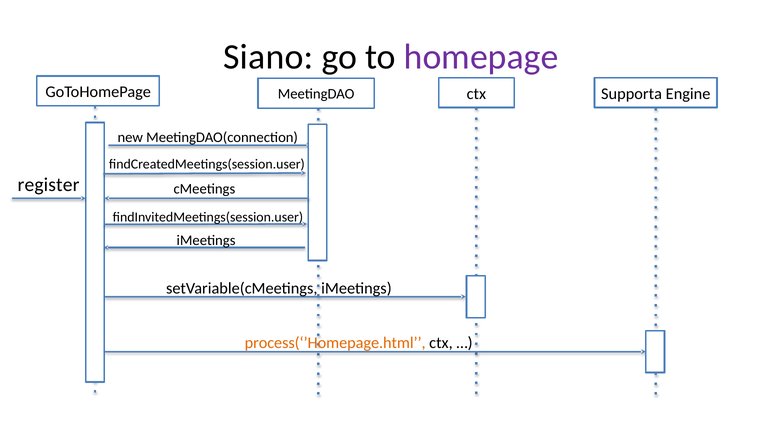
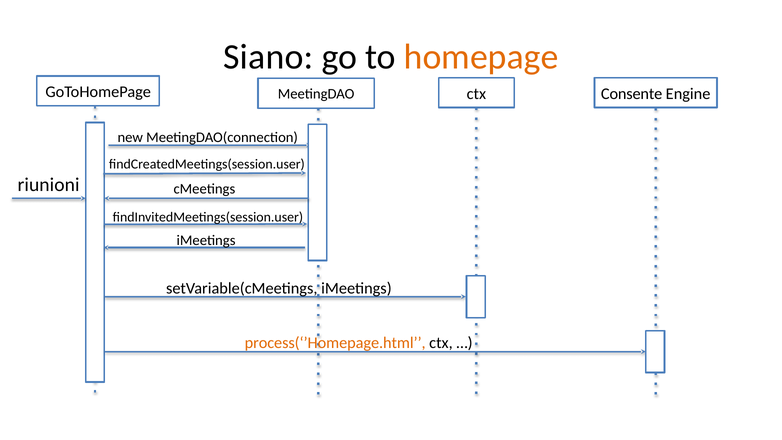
homepage colour: purple -> orange (481, 57)
Supporta: Supporta -> Consente (632, 94)
register: register -> riunioni (49, 185)
